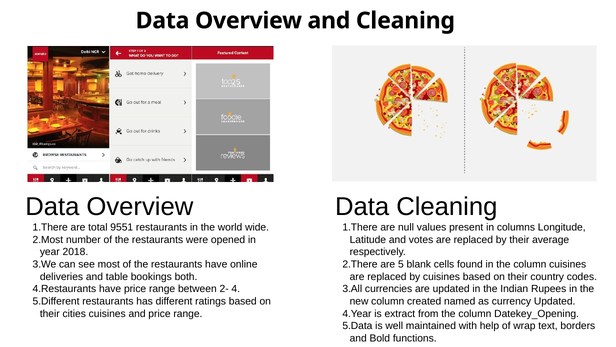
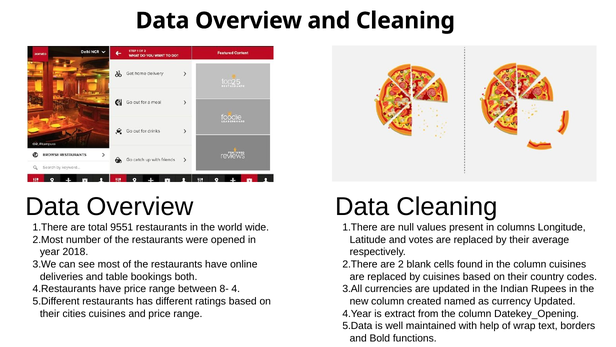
5: 5 -> 2 (401, 264)
2-: 2- -> 8- (224, 289)
